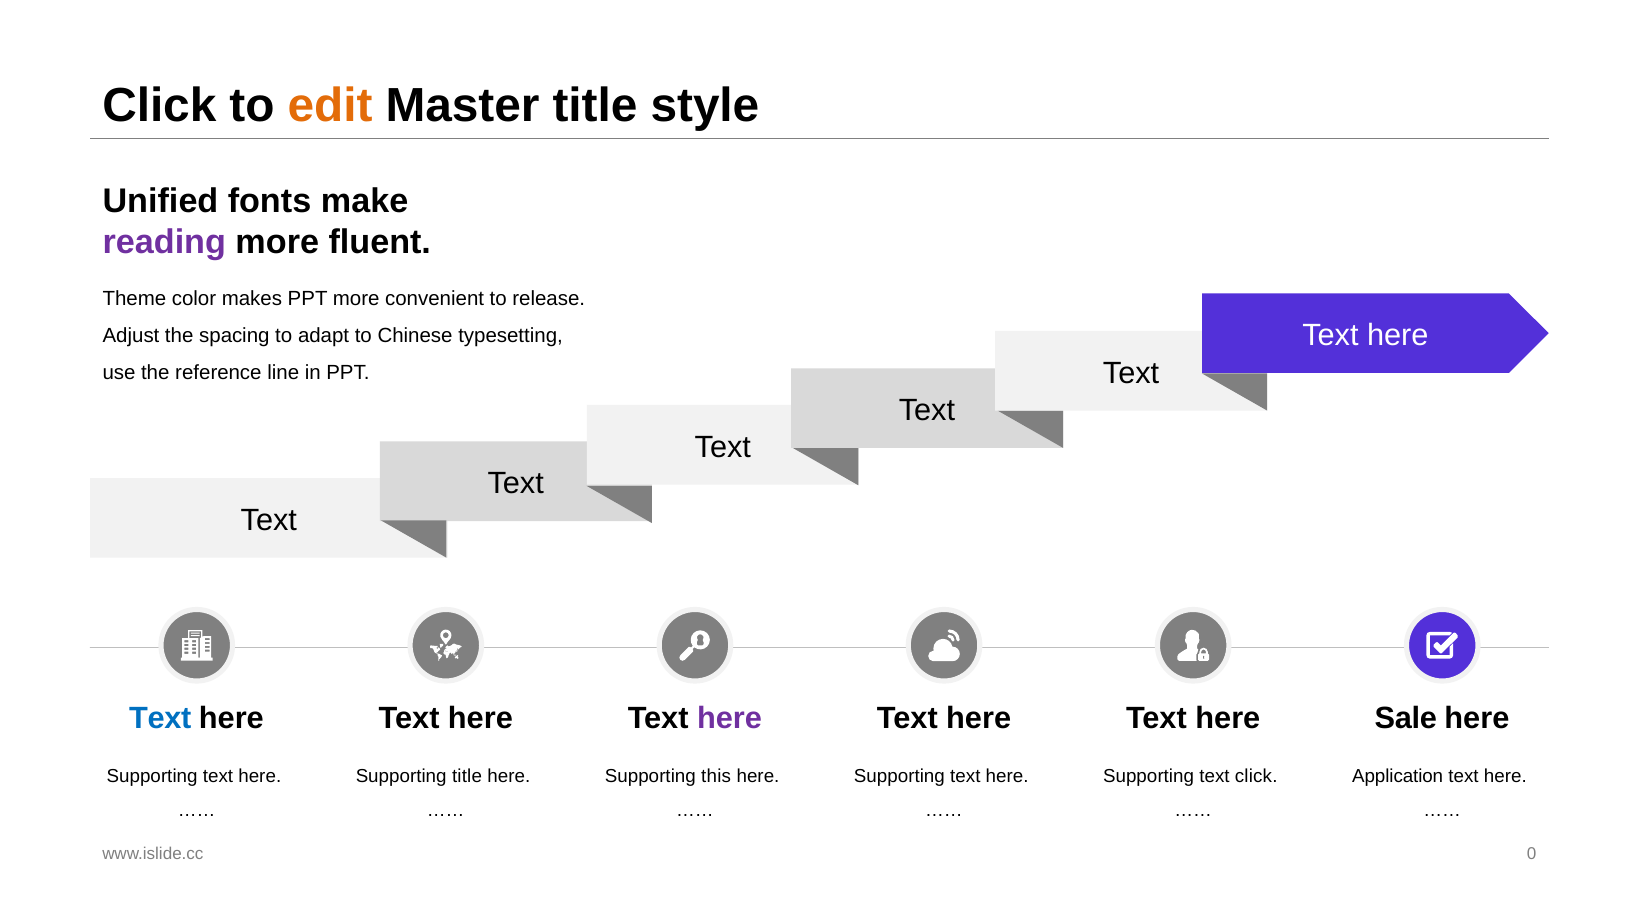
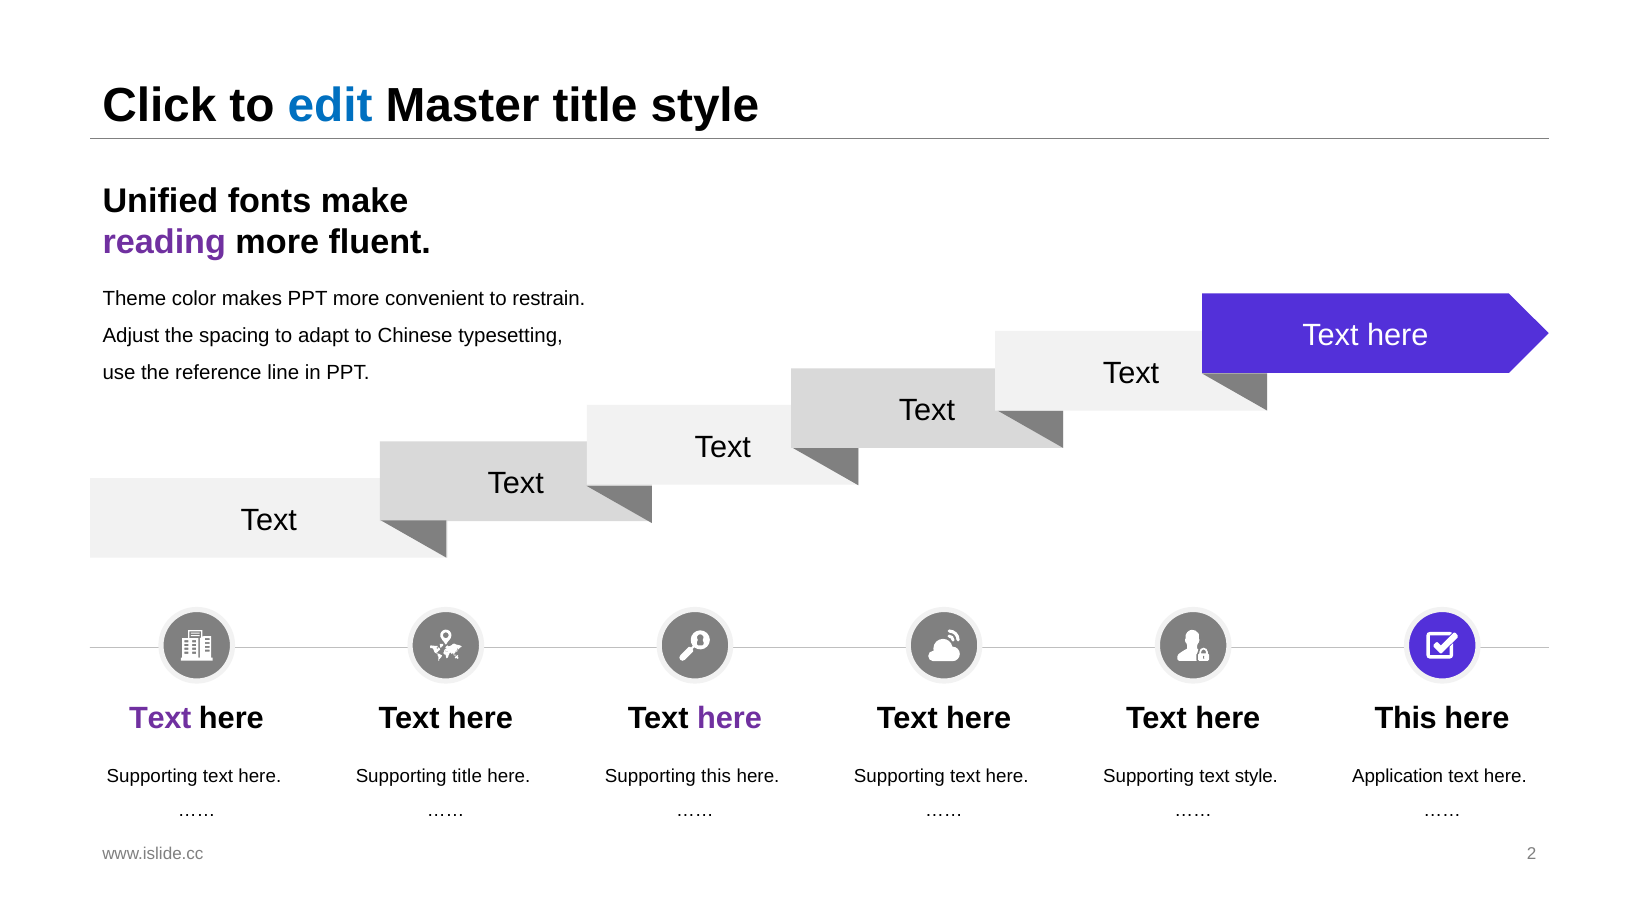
edit colour: orange -> blue (330, 106)
release: release -> restrain (549, 299)
Text colour: blue -> purple (160, 719)
Sale: Sale -> This (1406, 719)
text click: click -> style (1256, 776)
0: 0 -> 2 (1532, 854)
